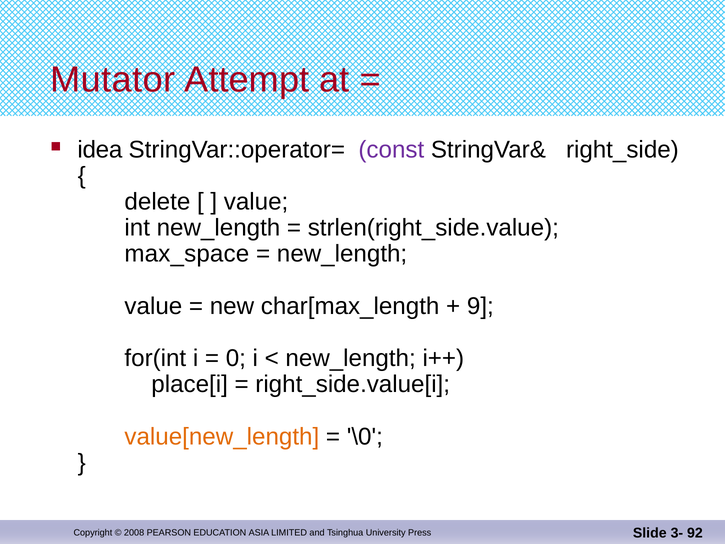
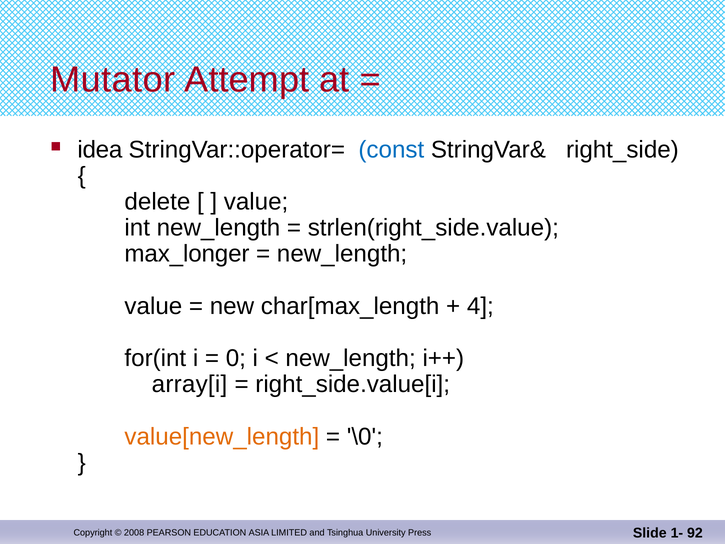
const colour: purple -> blue (391, 149)
max_space: max_space -> max_longer (187, 254)
9: 9 -> 4 (480, 306)
place[i: place[i -> array[i (189, 384)
3-: 3- -> 1- (677, 533)
